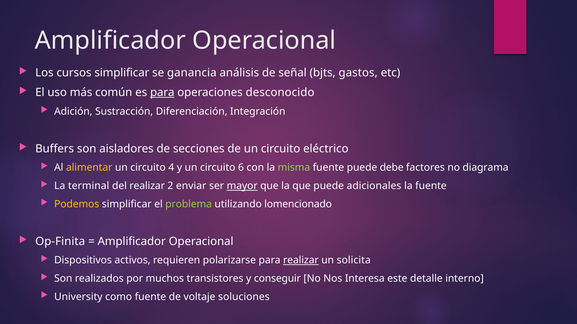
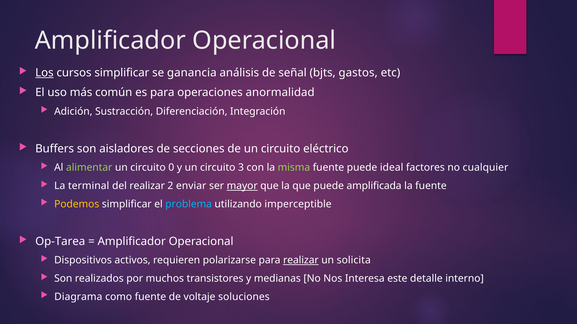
Los underline: none -> present (44, 73)
para underline: present -> none (162, 93)
desconocido: desconocido -> anormalidad (280, 93)
alimentar colour: yellow -> light green (89, 168)
4: 4 -> 0 (171, 168)
6: 6 -> 3 (241, 168)
debe: debe -> ideal (392, 168)
diagrama: diagrama -> cualquier (485, 168)
adicionales: adicionales -> amplificada (374, 186)
problema colour: light green -> light blue (189, 204)
lomencionado: lomencionado -> imperceptible (298, 204)
Op-Finita: Op-Finita -> Op-Tarea (60, 242)
conseguir: conseguir -> medianas (277, 279)
University: University -> Diagrama (78, 297)
